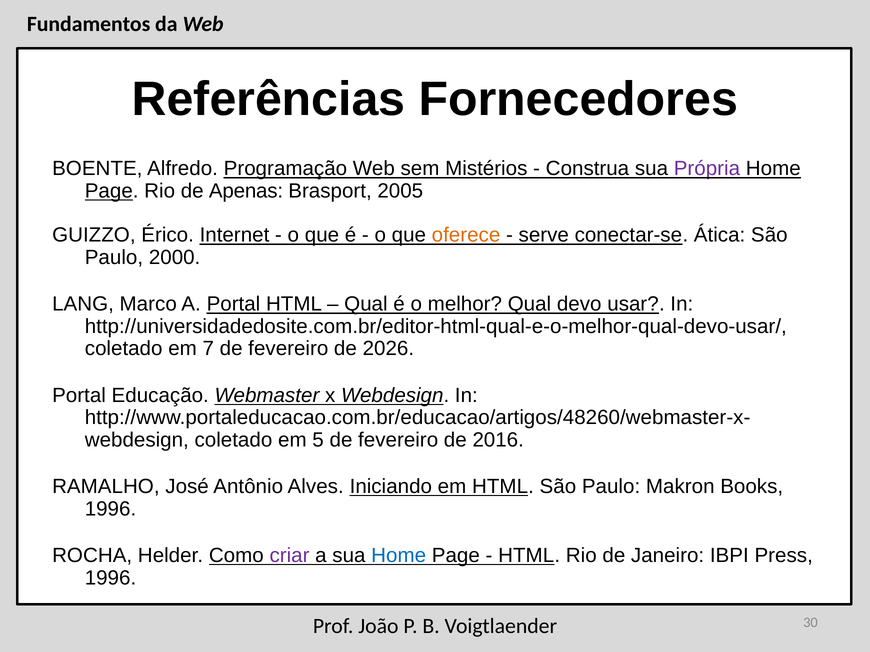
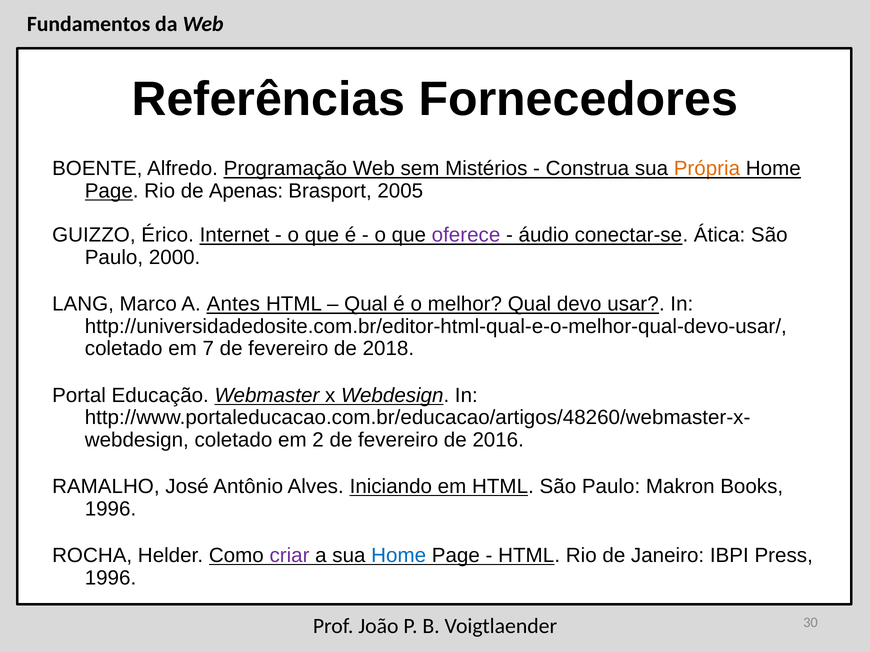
Própria colour: purple -> orange (707, 169)
oferece colour: orange -> purple (466, 235)
serve: serve -> áudio (544, 235)
A Portal: Portal -> Antes (233, 304)
2026: 2026 -> 2018 (388, 349)
5: 5 -> 2 (318, 440)
